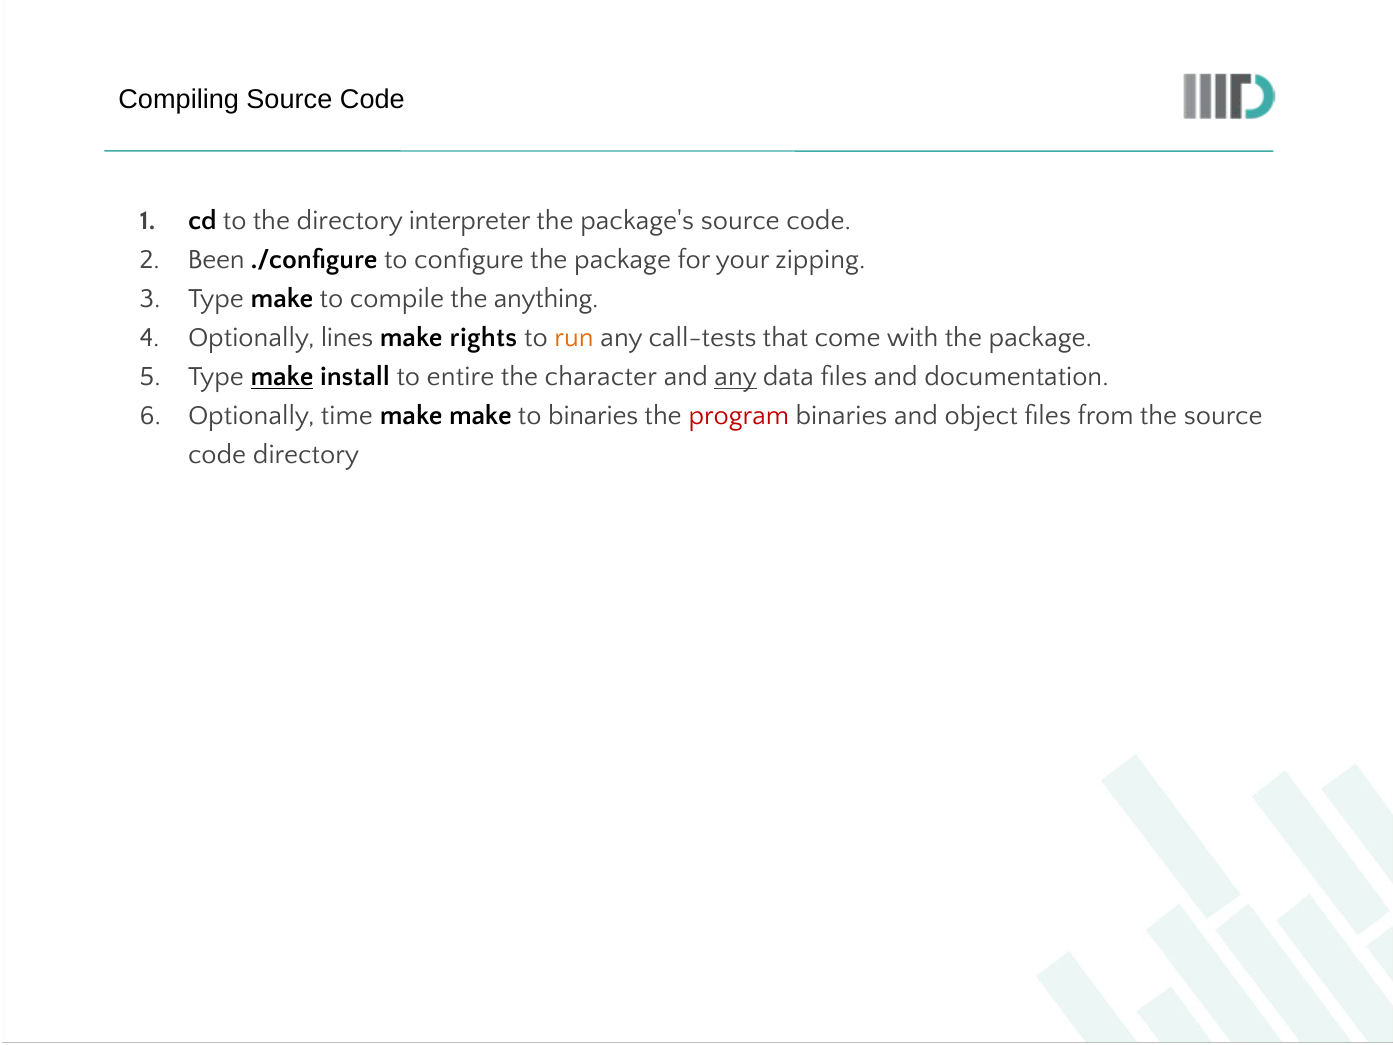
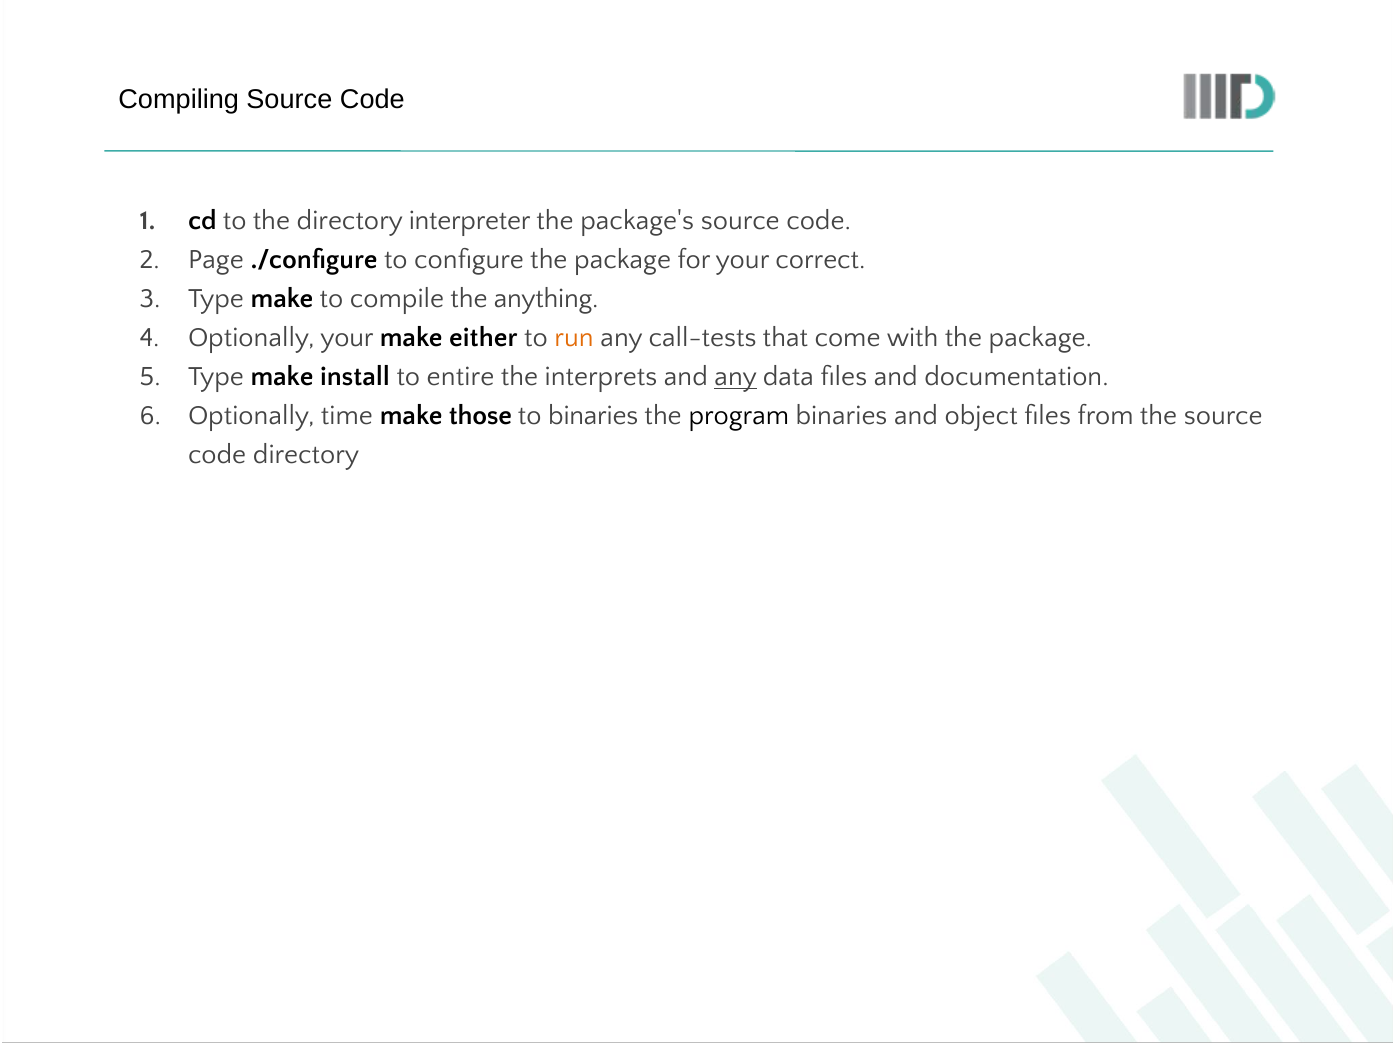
Been: Been -> Page (216, 260)
zipping: zipping -> correct (820, 260)
Optionally lines: lines -> your (347, 338)
rights: rights -> either (483, 338)
make underline: present -> none (282, 377)
character: character -> interprets (601, 377)
make make: make -> those (481, 416)
program colour: red -> black (739, 416)
